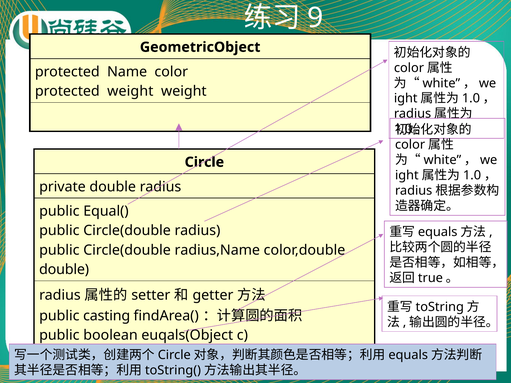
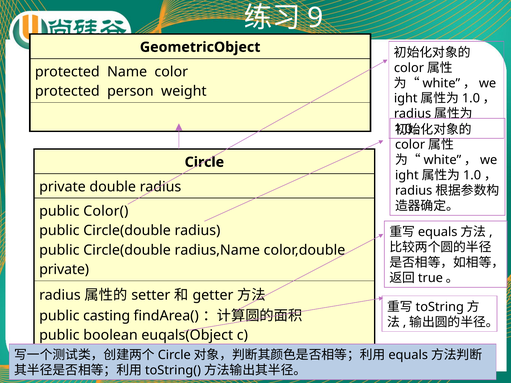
protected weight: weight -> person (130, 91)
Equal(: Equal( -> Color( (106, 211)
double: double -> private (64, 270)
